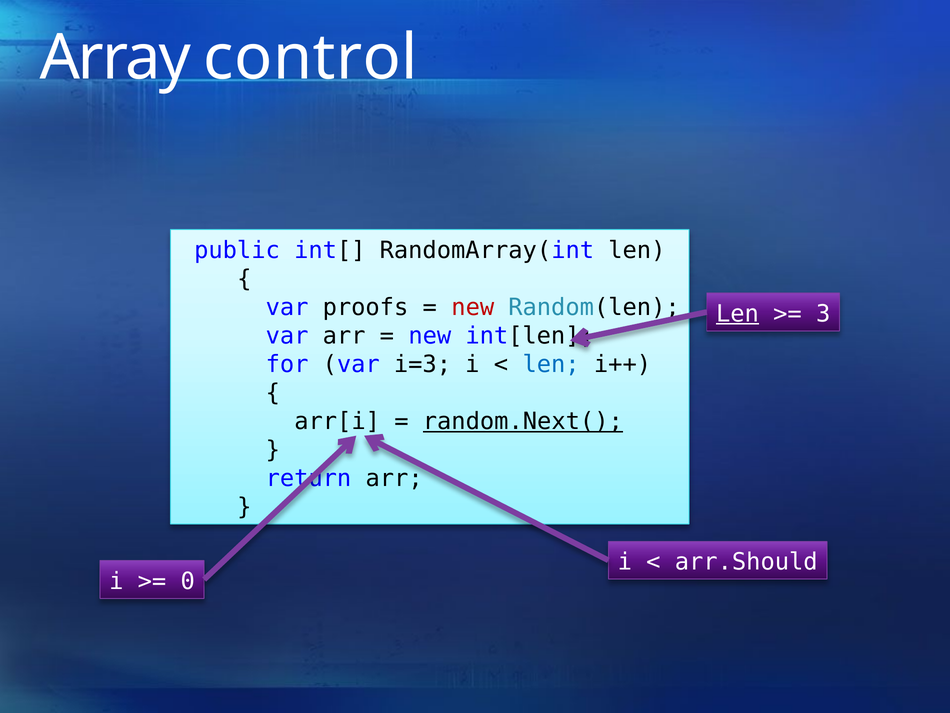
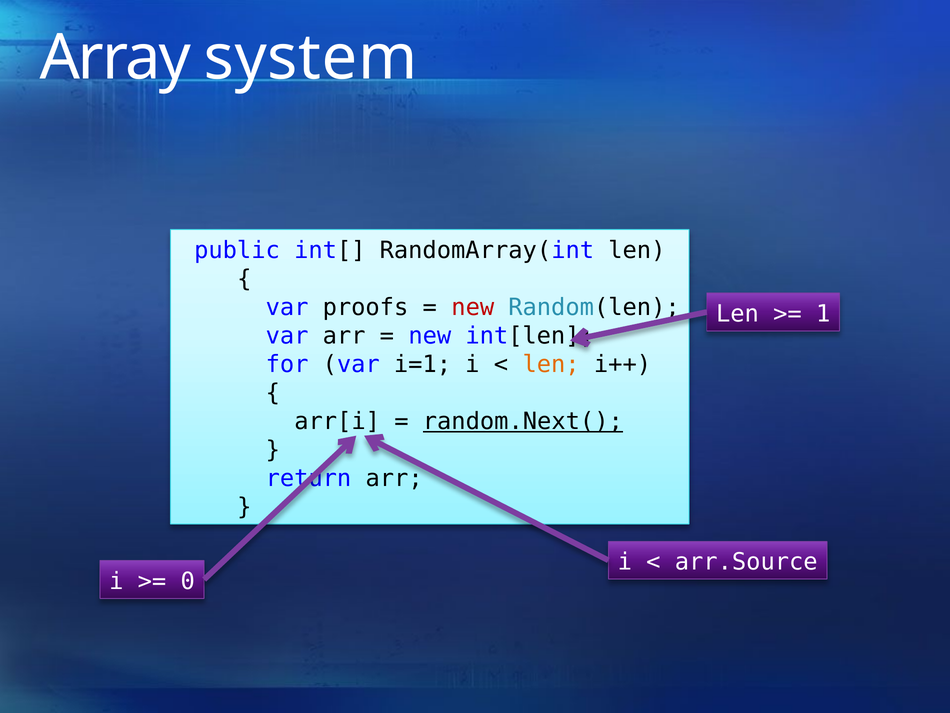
control: control -> system (311, 58)
Len underline: present -> none (738, 313)
3: 3 -> 1 (823, 313)
i=3: i=3 -> i=1 (422, 364)
len colour: blue -> orange (551, 364)
arr.Should: arr.Should -> arr.Source (746, 562)
